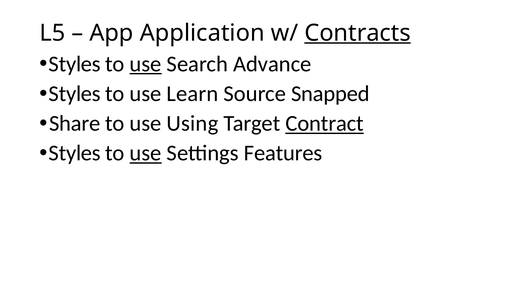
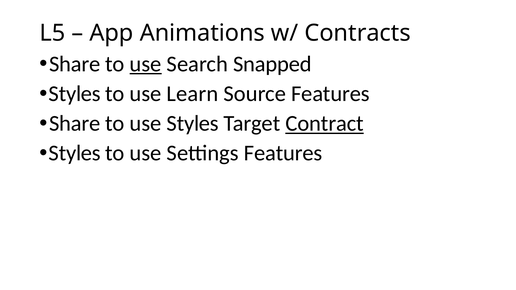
Application: Application -> Animations (202, 33)
Contracts underline: present -> none (358, 33)
Styles: Styles -> Share (75, 64)
Advance: Advance -> Snapped (272, 64)
Source Snapped: Snapped -> Features (330, 94)
use Using: Using -> Styles (193, 124)
use underline: present -> none (146, 153)
